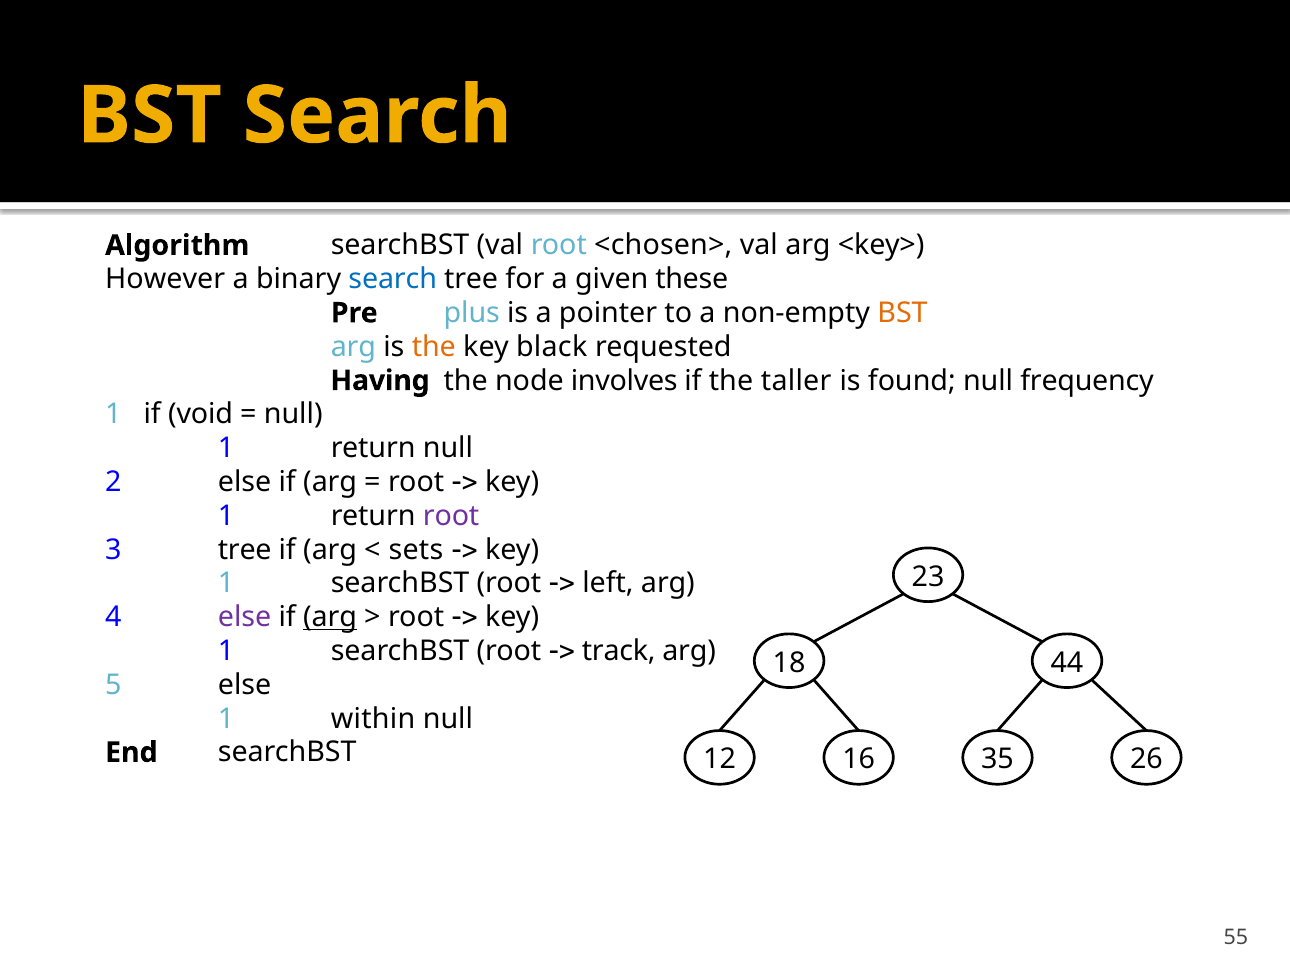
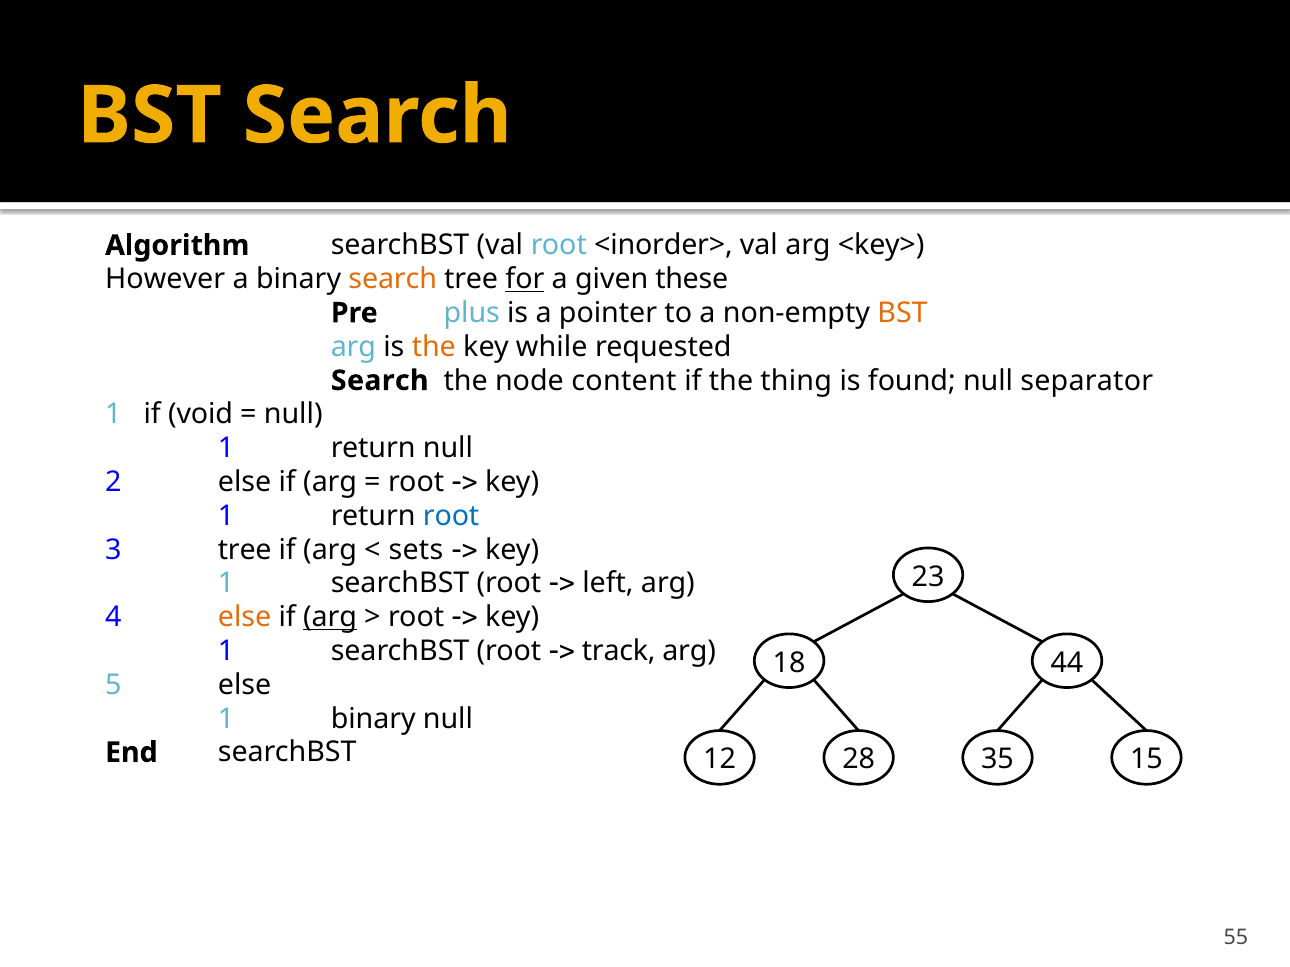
<chosen>: <chosen> -> <inorder> (663, 246)
search colour: blue -> orange (393, 279)
for underline: none -> present (525, 279)
black: black -> while (552, 347)
Having: Having -> Search (380, 381)
involves: involves -> content (624, 381)
taller: taller -> thing (796, 381)
frequency: frequency -> separator (1087, 381)
root colour: purple -> blue (451, 516)
else colour: purple -> orange (245, 618)
1 within: within -> binary (373, 719)
16: 16 -> 28 (859, 760)
26: 26 -> 15 (1146, 760)
